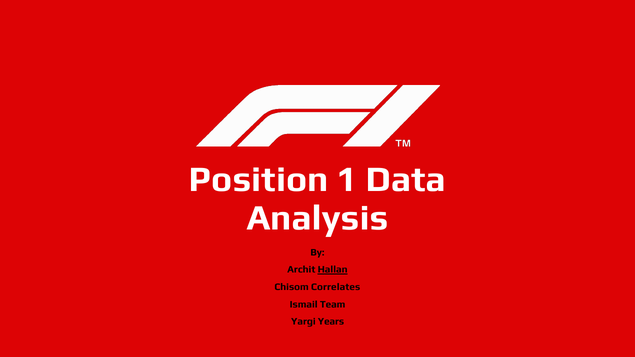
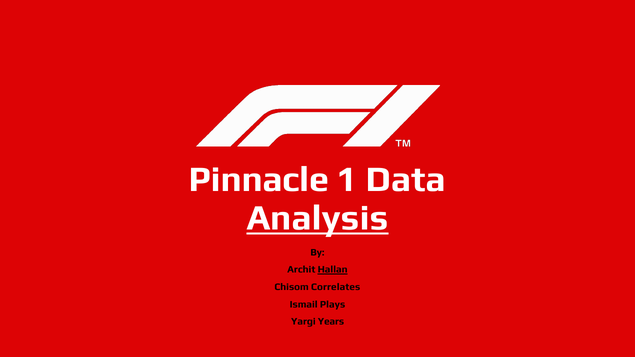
Position: Position -> Pinnacle (259, 180)
Analysis underline: none -> present (317, 218)
Team: Team -> Plays (333, 305)
